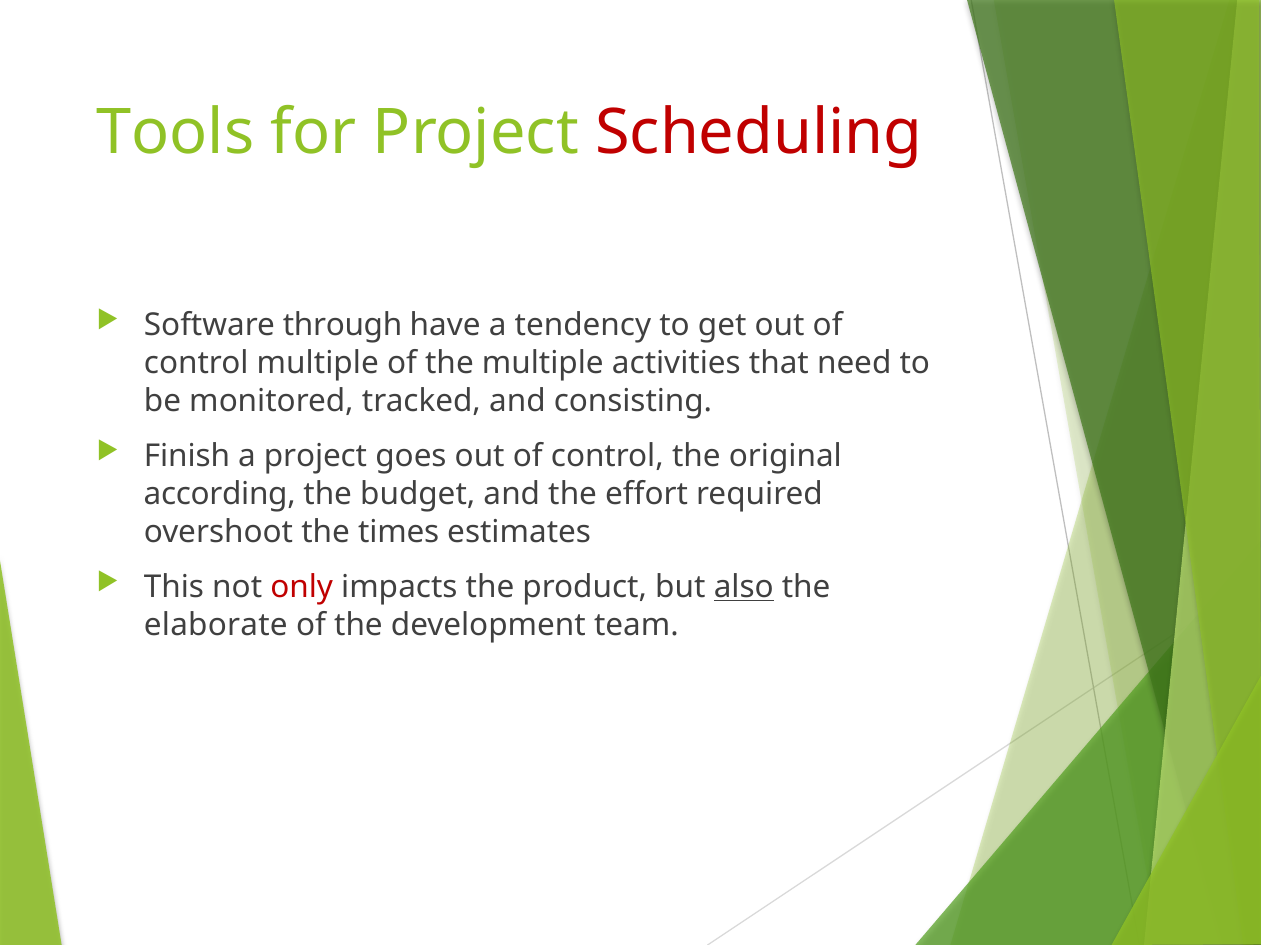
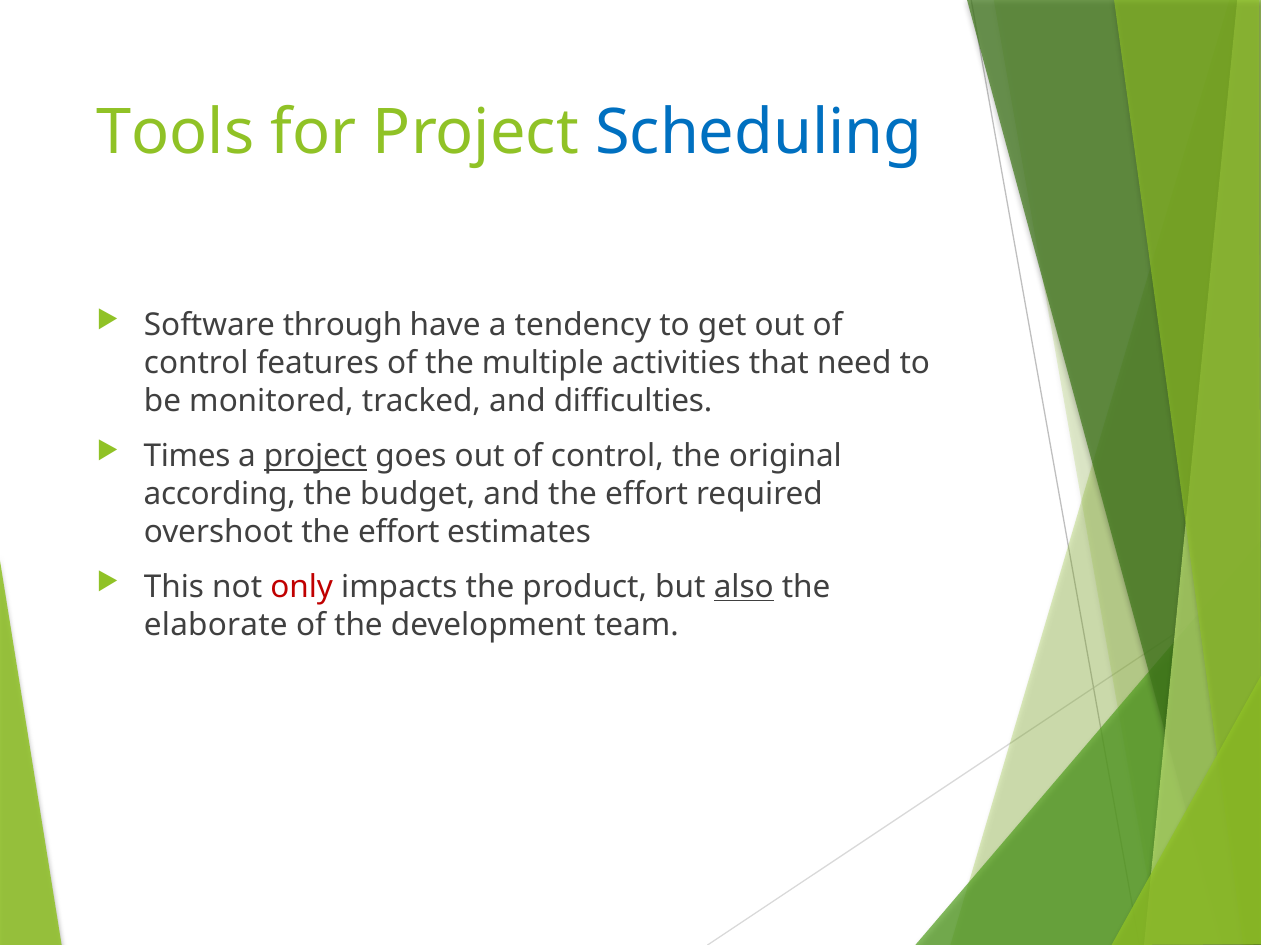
Scheduling colour: red -> blue (759, 133)
control multiple: multiple -> features (318, 363)
consisting: consisting -> difficulties (633, 401)
Finish: Finish -> Times (187, 456)
project underline: none -> present (315, 456)
overshoot the times: times -> effort (399, 532)
